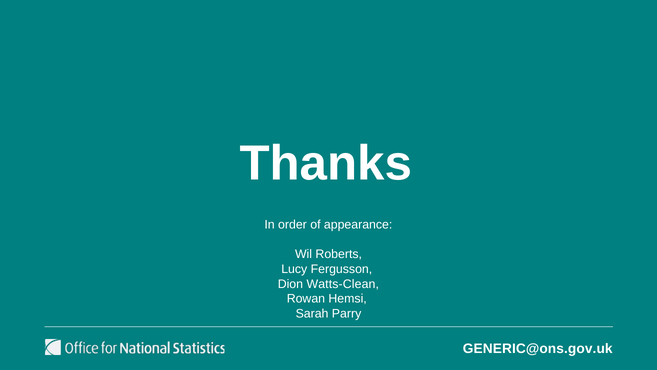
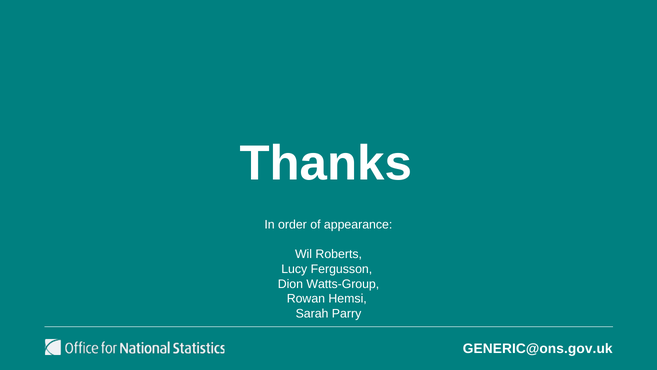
Watts-Clean: Watts-Clean -> Watts-Group (343, 284)
